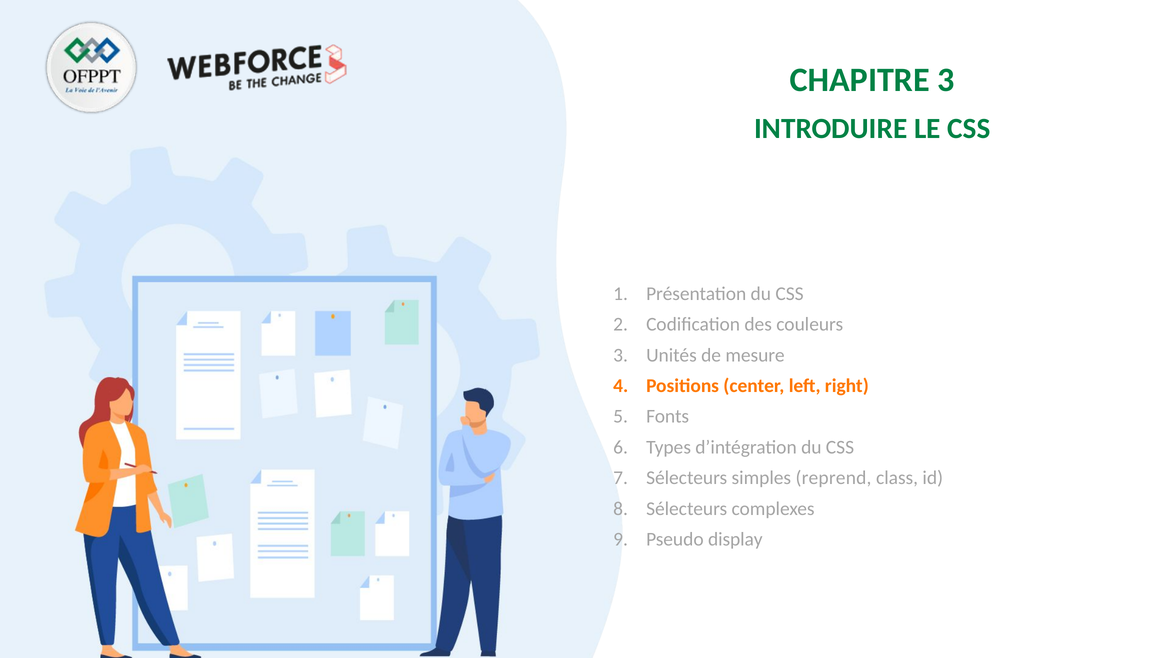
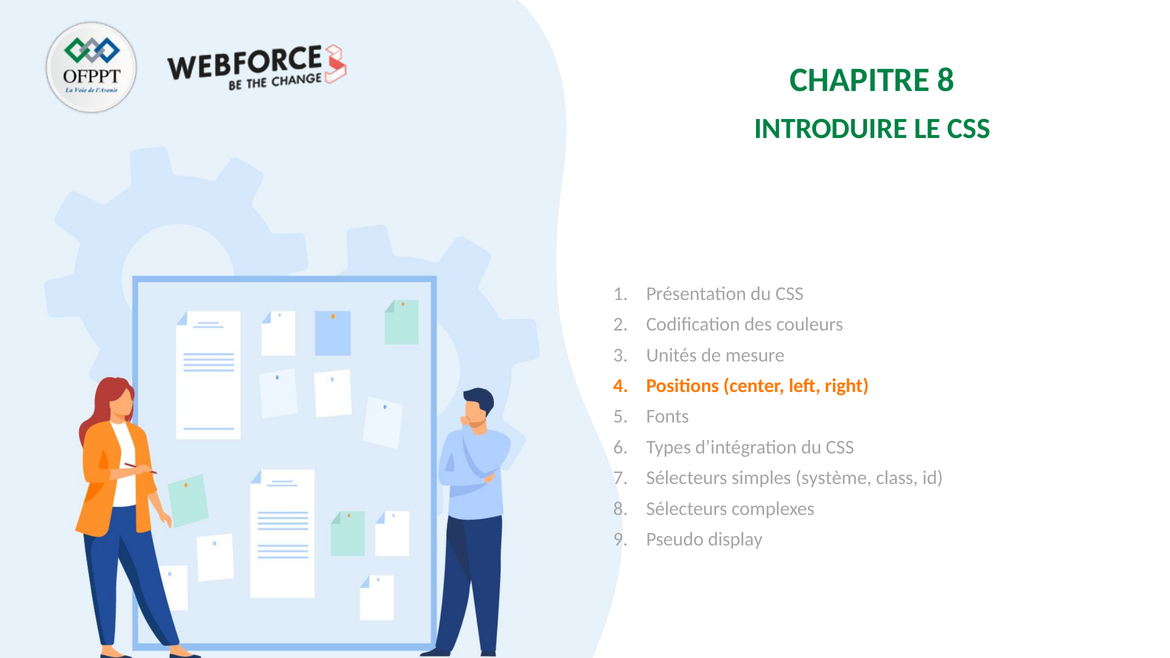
CHAPITRE 3: 3 -> 8 (946, 80)
reprend: reprend -> système (834, 478)
